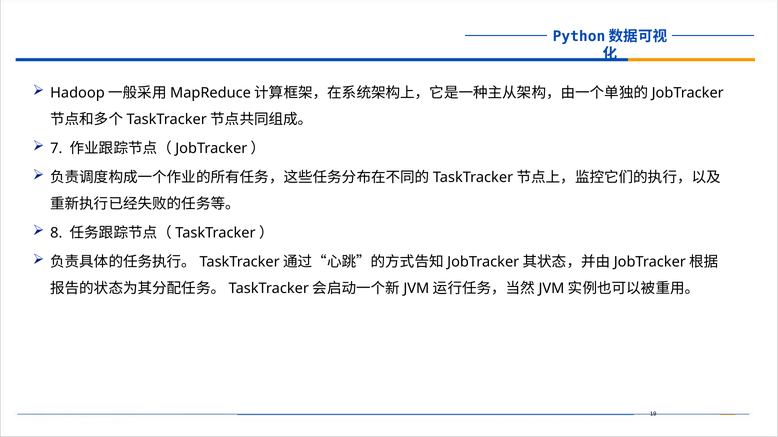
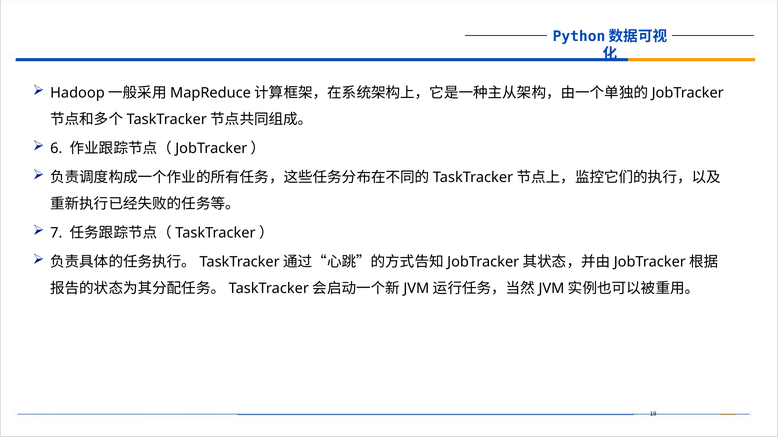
7: 7 -> 6 (56, 149)
8: 8 -> 7 (56, 233)
